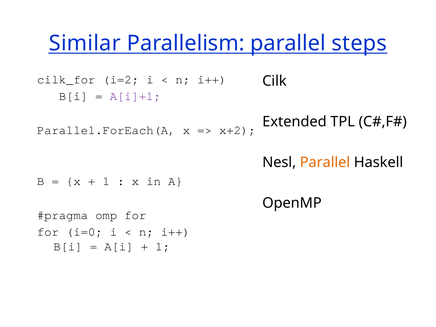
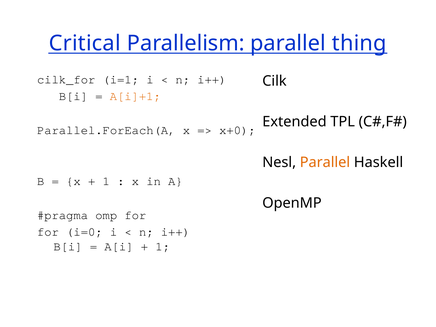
Similar: Similar -> Critical (85, 43)
steps: steps -> thing (359, 43)
i=2: i=2 -> i=1 (121, 79)
A[i]+1 colour: purple -> orange (135, 96)
x+2: x+2 -> x+0 (237, 130)
